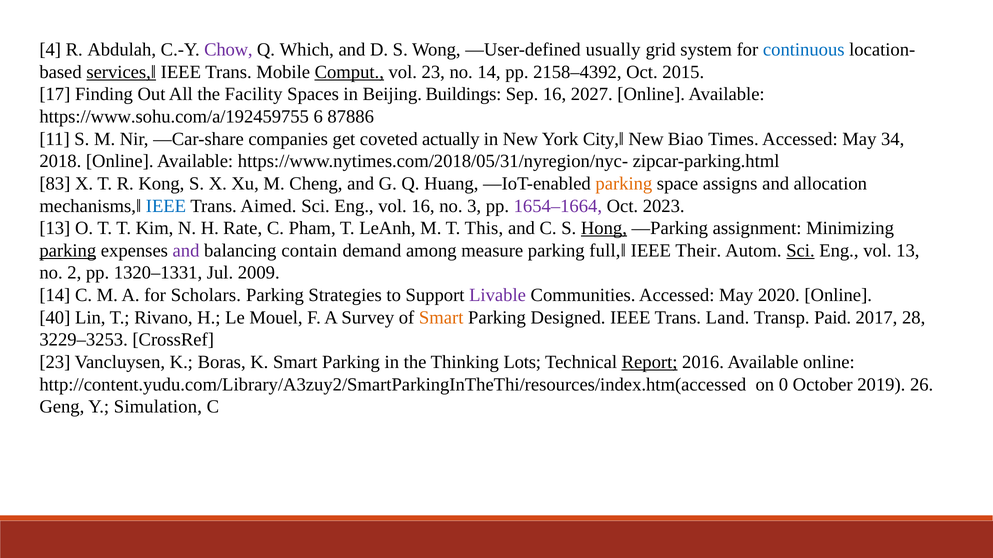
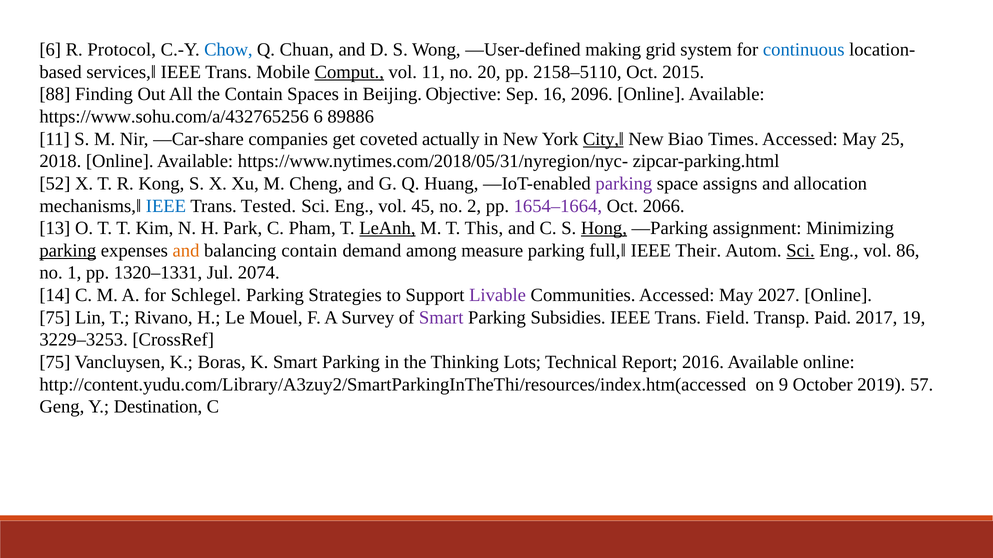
4: 4 -> 6 (50, 50)
Abdulah: Abdulah -> Protocol (122, 50)
Chow colour: purple -> blue (228, 50)
Which: Which -> Chuan (307, 50)
usually: usually -> making (613, 50)
services,‖ underline: present -> none (121, 72)
vol 23: 23 -> 11 (433, 72)
no 14: 14 -> 20 (489, 72)
2158–4392: 2158–4392 -> 2158–5110 (577, 72)
17: 17 -> 88 (55, 94)
the Facility: Facility -> Contain (254, 94)
Buildings: Buildings -> Objective (463, 94)
2027: 2027 -> 2096 (592, 94)
https://www.sohu.com/a/192459755: https://www.sohu.com/a/192459755 -> https://www.sohu.com/a/432765256 (174, 117)
87886: 87886 -> 89886 (351, 117)
City,‖ underline: none -> present (603, 139)
34: 34 -> 25 (893, 139)
83: 83 -> 52 (55, 184)
parking colour: orange -> purple (624, 184)
Aimed: Aimed -> Tested (268, 206)
vol 16: 16 -> 45 (423, 206)
3: 3 -> 2 (474, 206)
2023: 2023 -> 2066 (664, 206)
Rate: Rate -> Park (243, 228)
LeAnh underline: none -> present (387, 228)
and colour: purple -> orange (186, 251)
vol 13: 13 -> 86 (908, 251)
2: 2 -> 1 (74, 273)
2009: 2009 -> 2074 (259, 273)
Scholars: Scholars -> Schlegel (206, 295)
2020: 2020 -> 2027 (779, 295)
40: 40 -> 75 (55, 318)
Smart colour: orange -> purple (441, 318)
Designed: Designed -> Subsidies (568, 318)
Land: Land -> Field (728, 318)
28: 28 -> 19 (914, 318)
23: 23 -> 75 (55, 362)
Report underline: present -> none (650, 362)
0: 0 -> 9 (783, 385)
26: 26 -> 57 (922, 385)
Simulation: Simulation -> Destination (158, 407)
